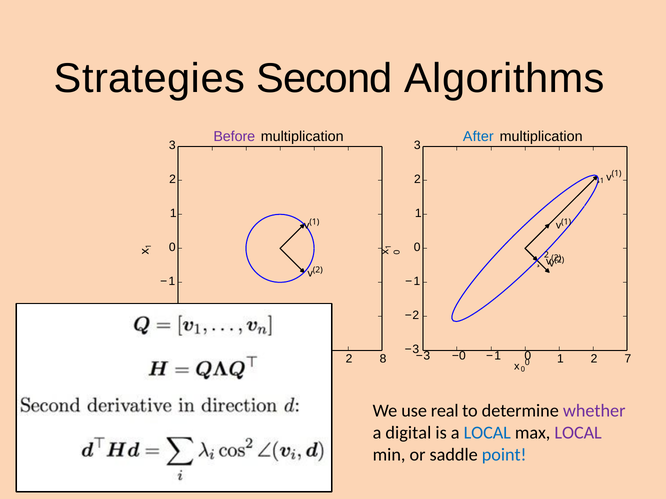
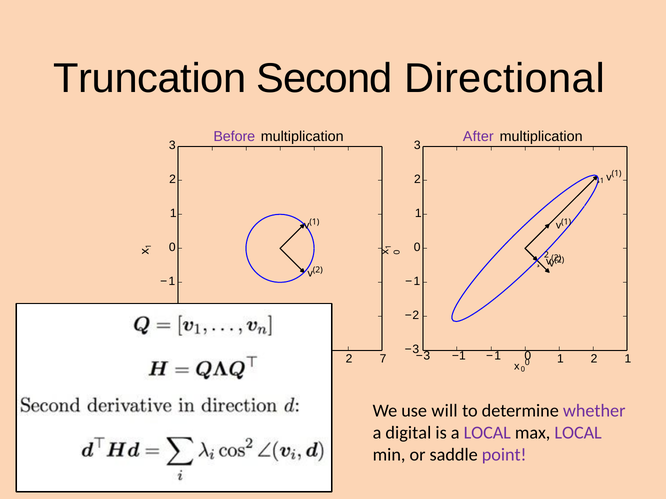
Strategies: Strategies -> Truncation (150, 79)
Algorithms: Algorithms -> Directional (504, 79)
After colour: blue -> purple (478, 137)
−3 −0: −0 -> −1 (459, 356)
8: 8 -> 7 (383, 359)
1 2 7: 7 -> 1 (628, 359)
real: real -> will (445, 411)
LOCAL colour: blue -> purple (487, 433)
point colour: blue -> purple (504, 455)
